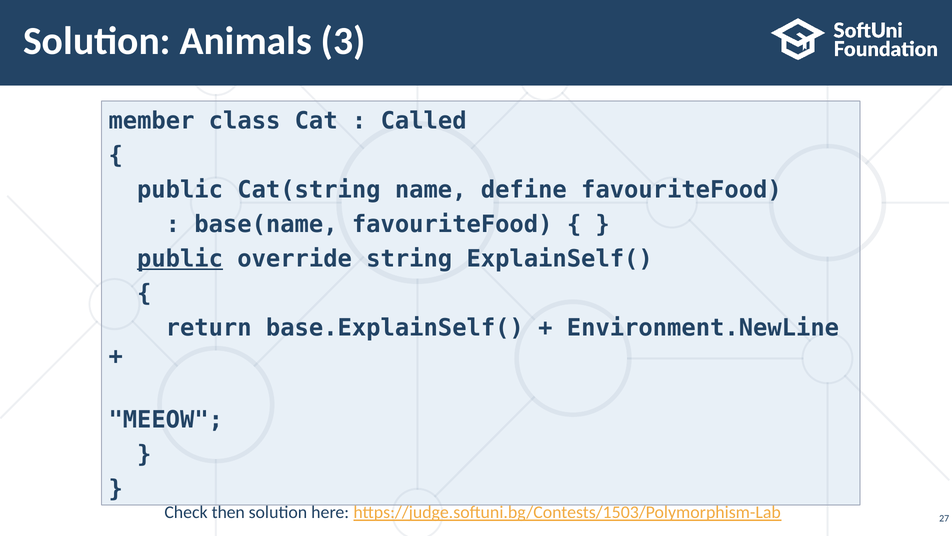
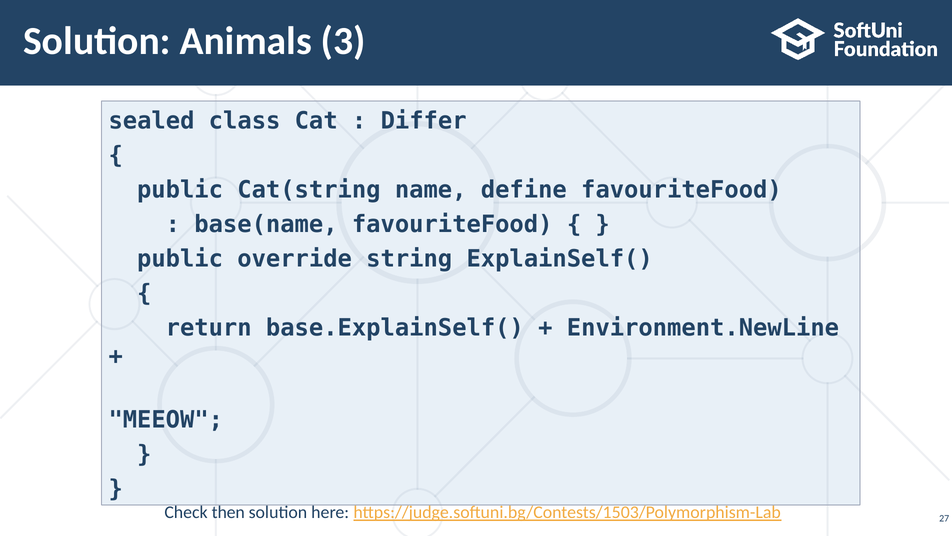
member: member -> sealed (151, 121)
Called: Called -> Differ (424, 121)
public underline: present -> none (180, 259)
